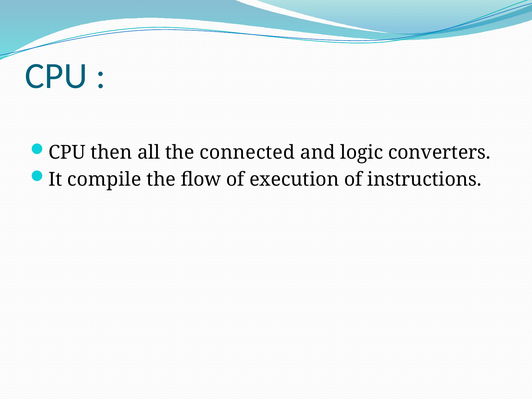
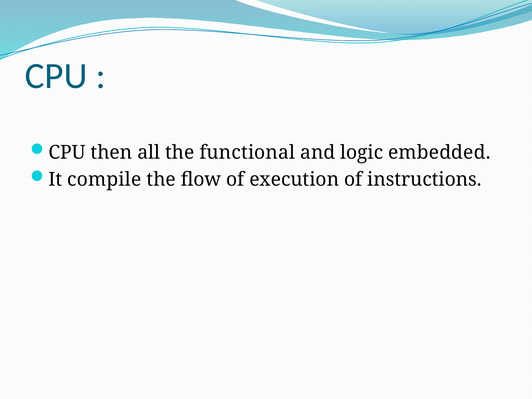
connected: connected -> functional (247, 153)
converters: converters -> embedded (439, 153)
